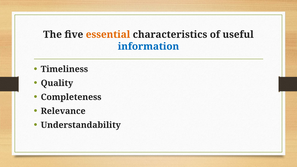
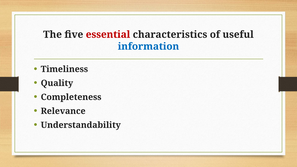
essential colour: orange -> red (108, 35)
